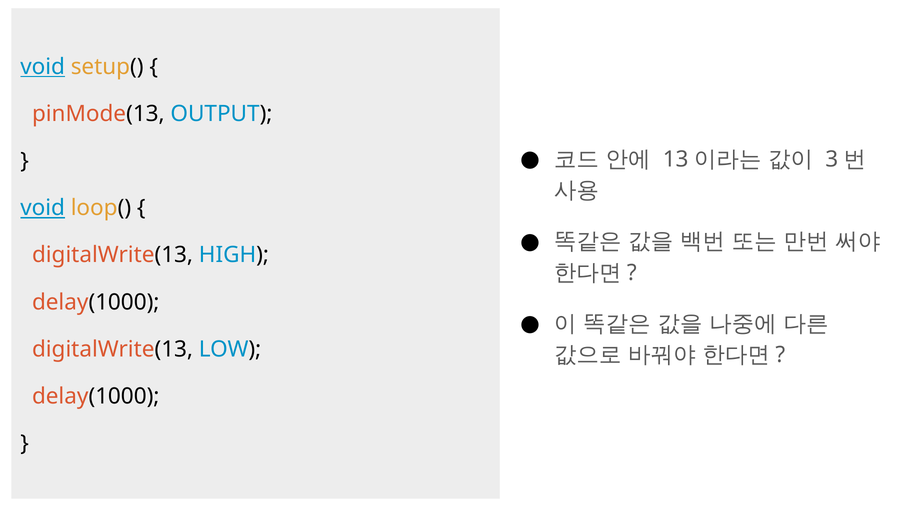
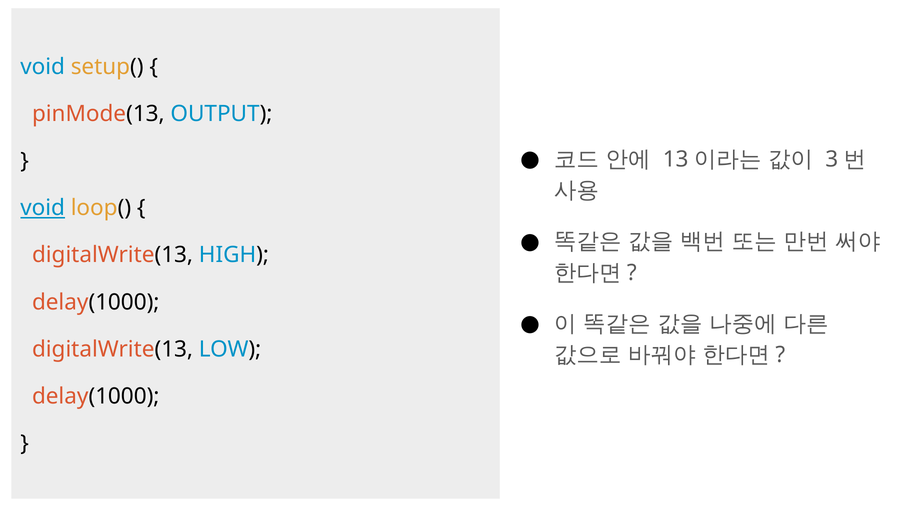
void underline: present -> none (43, 67)
